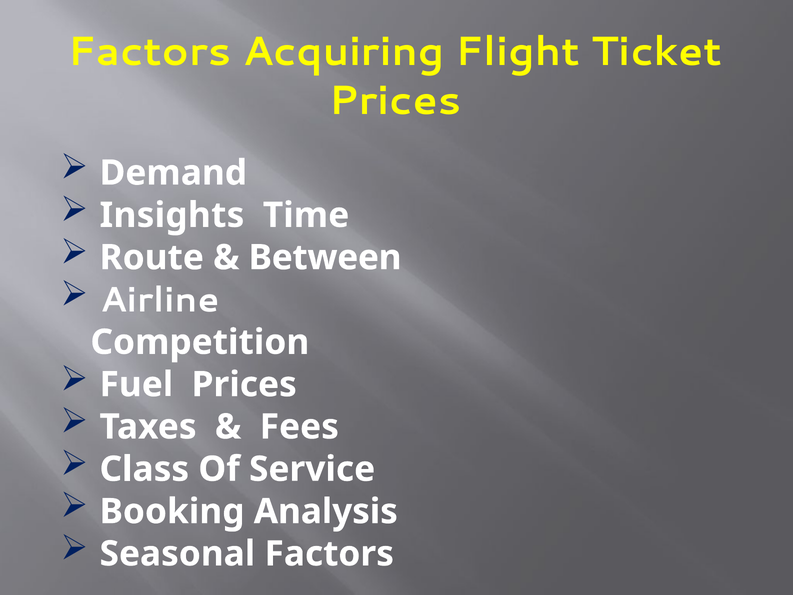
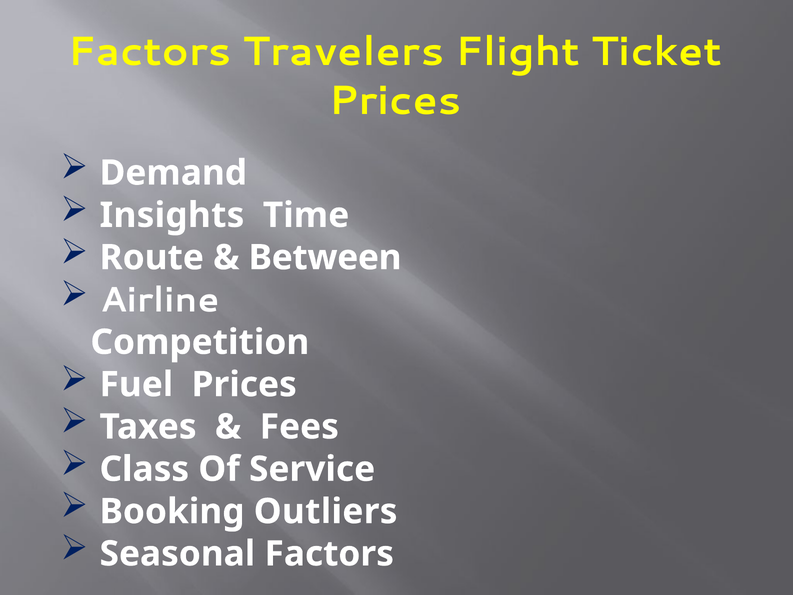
Acquiring: Acquiring -> Travelers (343, 52)
Analysis: Analysis -> Outliers (326, 511)
